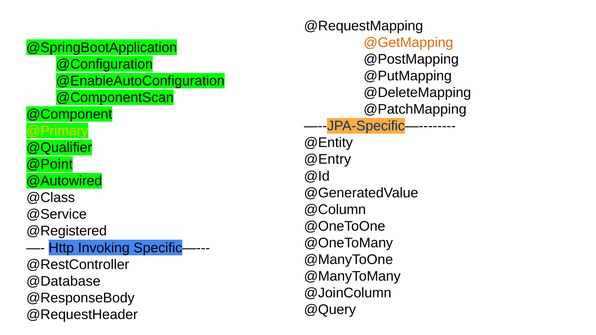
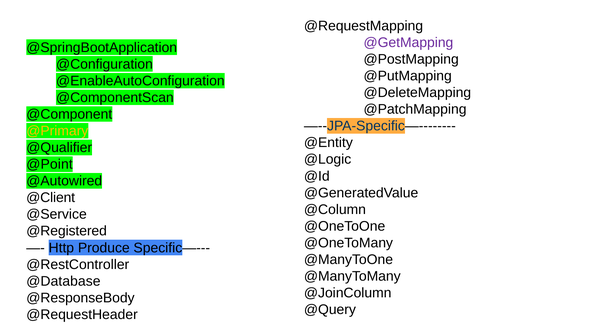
@GetMapping colour: orange -> purple (408, 43)
@Entry: @Entry -> @Logic (328, 160)
@Class: @Class -> @Client (51, 198)
Invoking: Invoking -> Produce (104, 248)
